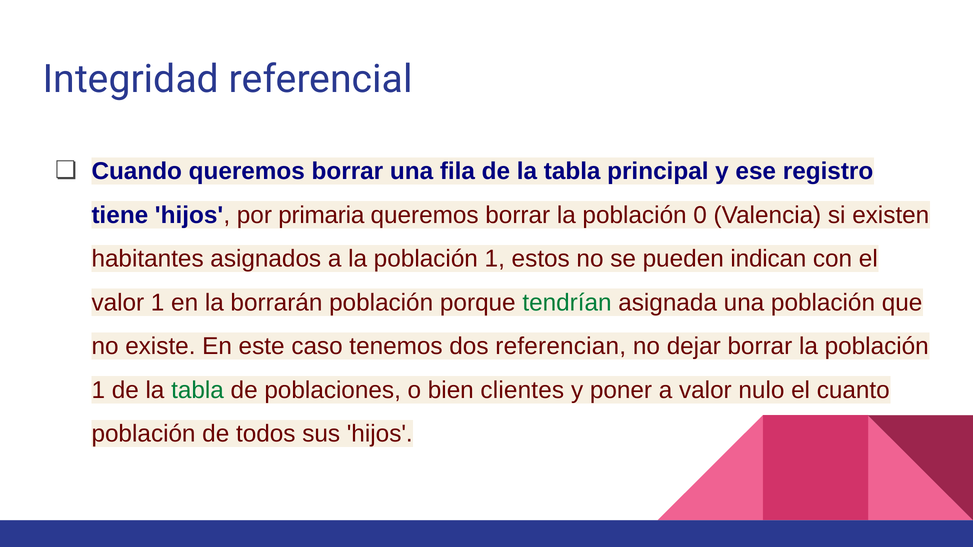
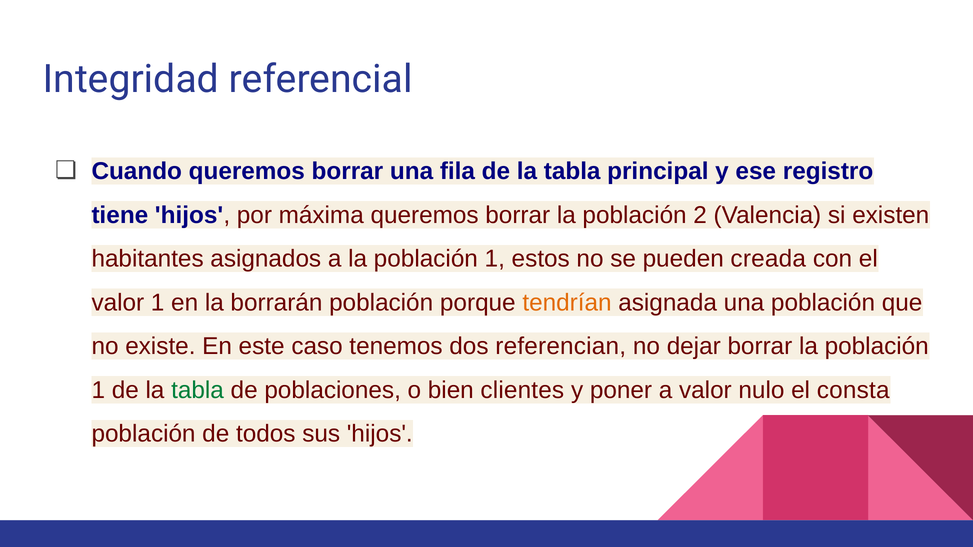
primaria: primaria -> máxima (321, 215)
0: 0 -> 2 (700, 215)
indican: indican -> creada (768, 259)
tendrían colour: green -> orange (567, 303)
cuanto: cuanto -> consta (853, 390)
